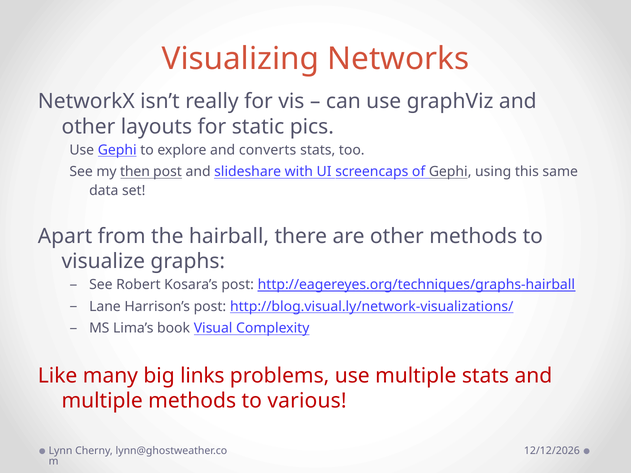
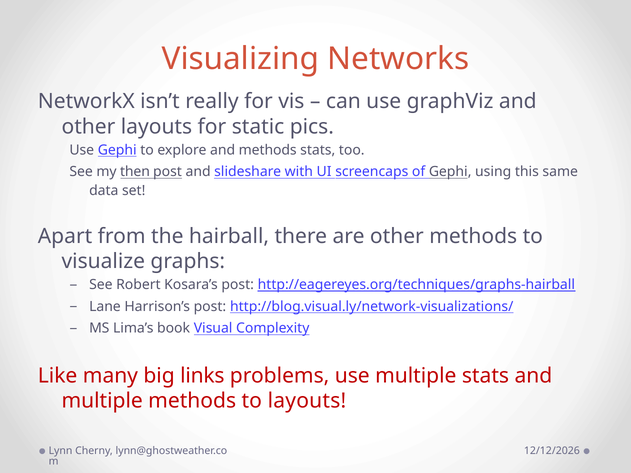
and converts: converts -> methods (268, 150)
to various: various -> layouts (307, 401)
